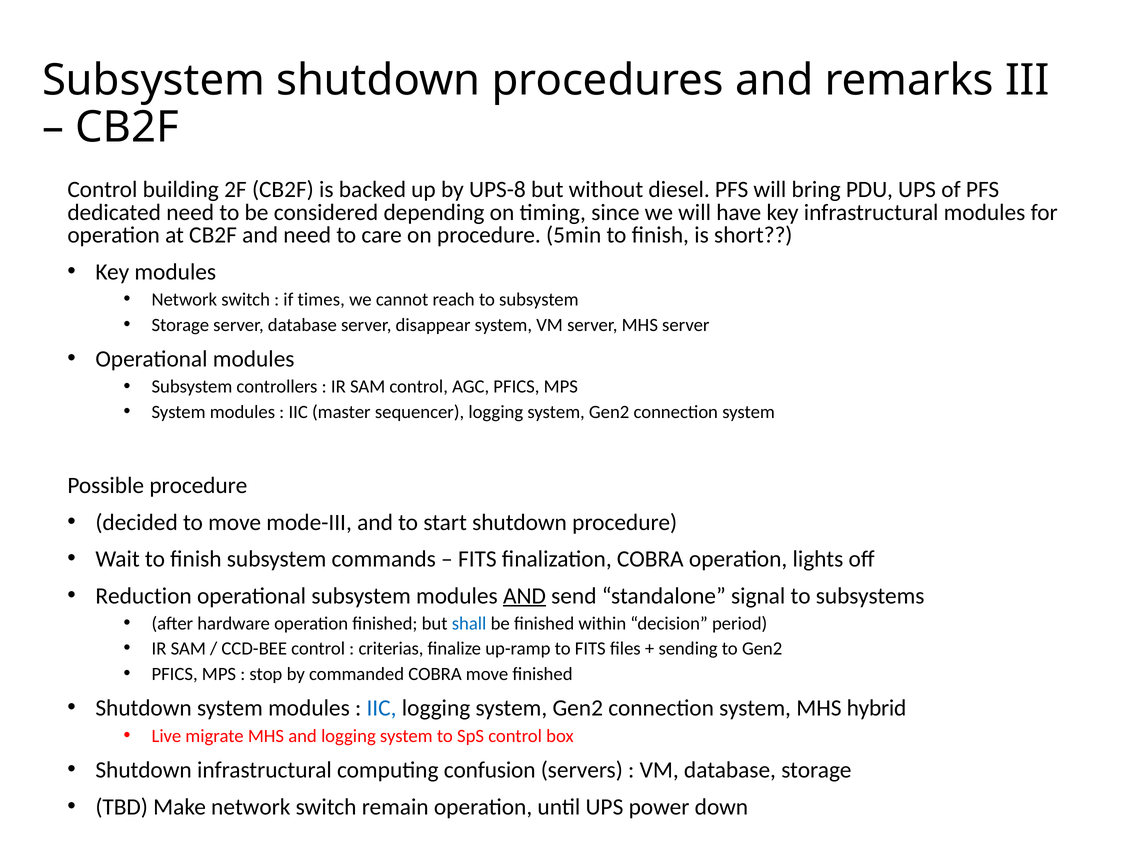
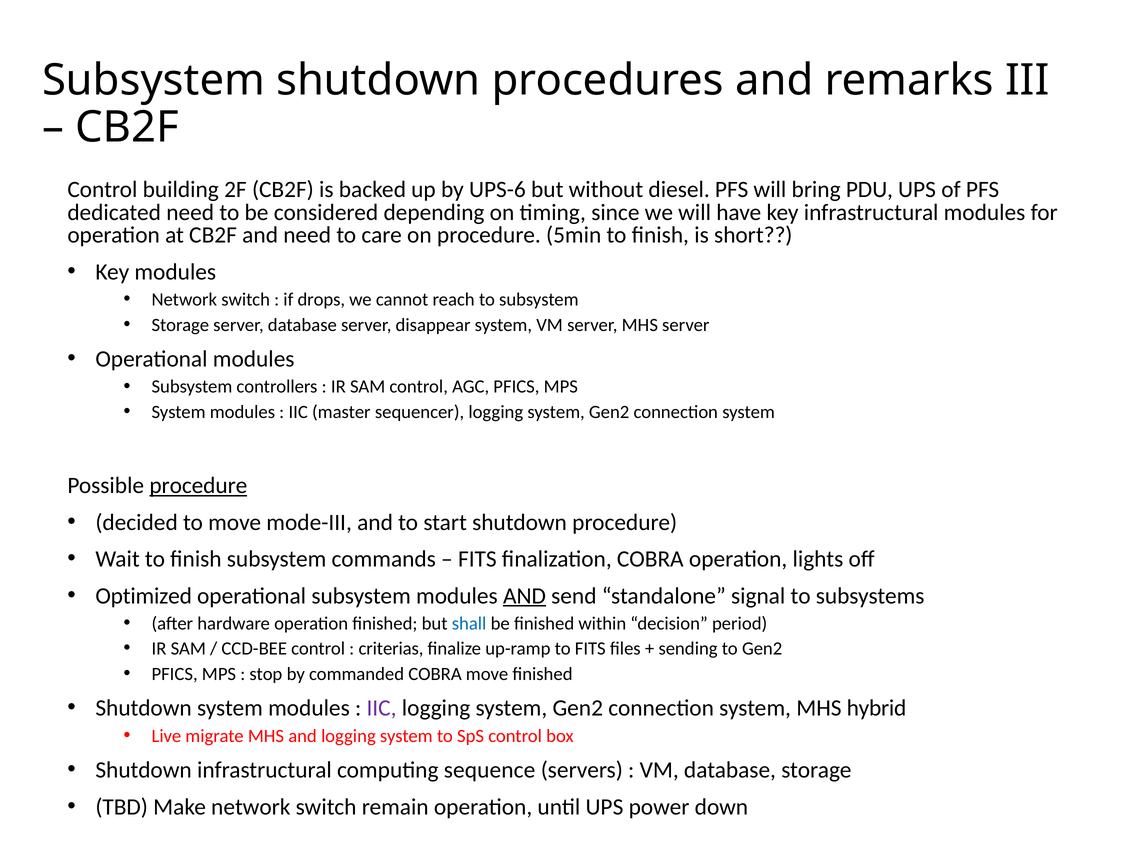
UPS-8: UPS-8 -> UPS-6 (497, 190)
times: times -> drops (321, 299)
procedure underline: none -> present (198, 485)
Reduction: Reduction -> Optimized (144, 595)
IIC colour: blue -> purple (382, 708)
confusion: confusion -> sequence (490, 769)
